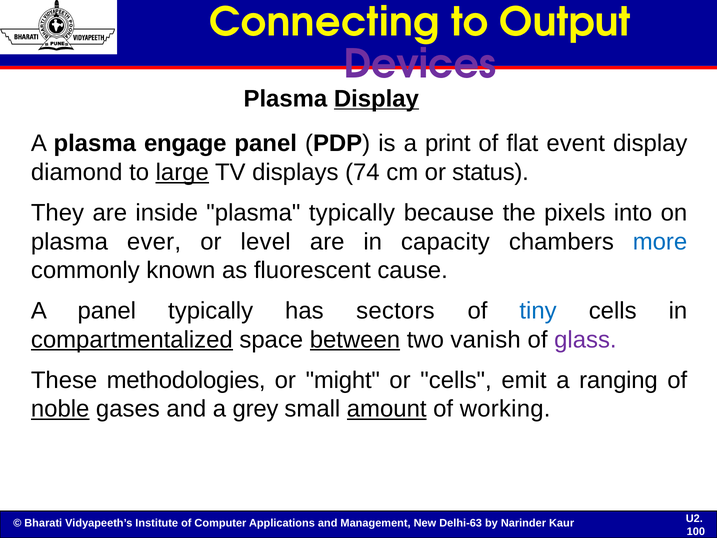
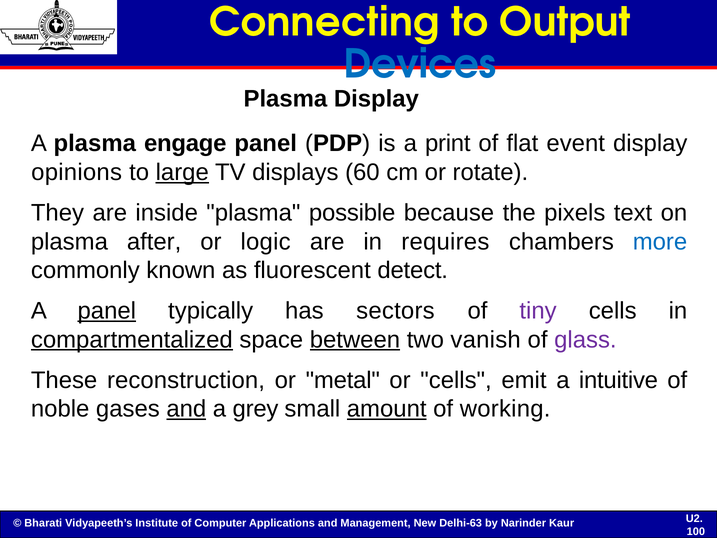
Devices colour: purple -> blue (420, 65)
Display underline: present -> none (376, 99)
diamond: diamond -> opinions (77, 172)
74: 74 -> 60 (362, 172)
status: status -> rotate (490, 172)
plasma typically: typically -> possible (352, 213)
into: into -> text (633, 213)
ever: ever -> after (154, 242)
level: level -> logic (266, 242)
capacity: capacity -> requires (445, 242)
cause: cause -> detect (413, 270)
panel underline: none -> present (107, 311)
tiny colour: blue -> purple (538, 311)
methodologies: methodologies -> reconstruction (186, 380)
might: might -> metal (343, 380)
ranging: ranging -> intuitive (618, 380)
noble underline: present -> none (60, 409)
and underline: none -> present (186, 409)
